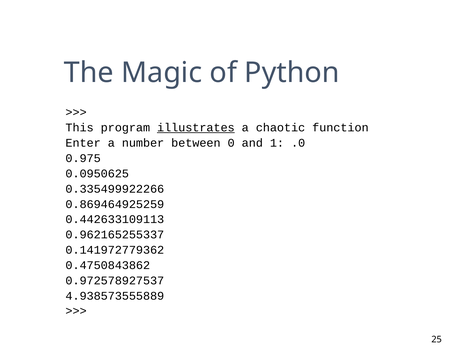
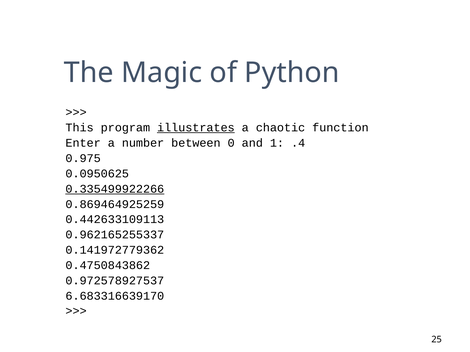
.0: .0 -> .4 (298, 143)
0.335499922266 underline: none -> present (115, 189)
4.938573555889: 4.938573555889 -> 6.683316639170 (115, 296)
